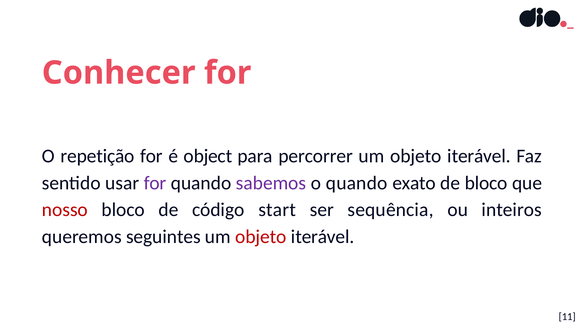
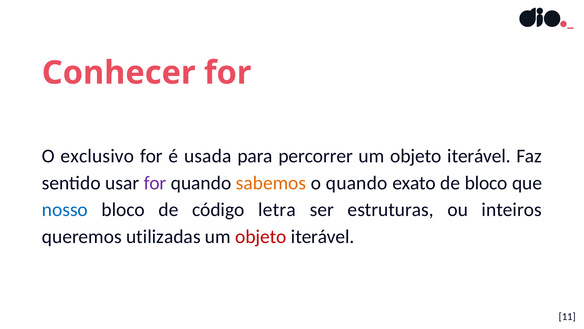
repetição: repetição -> exclusivo (97, 156)
object: object -> usada (208, 156)
sabemos colour: purple -> orange (271, 183)
nosso colour: red -> blue (65, 210)
start: start -> letra (277, 210)
sequência: sequência -> estruturas (391, 210)
seguintes: seguintes -> utilizadas (163, 236)
